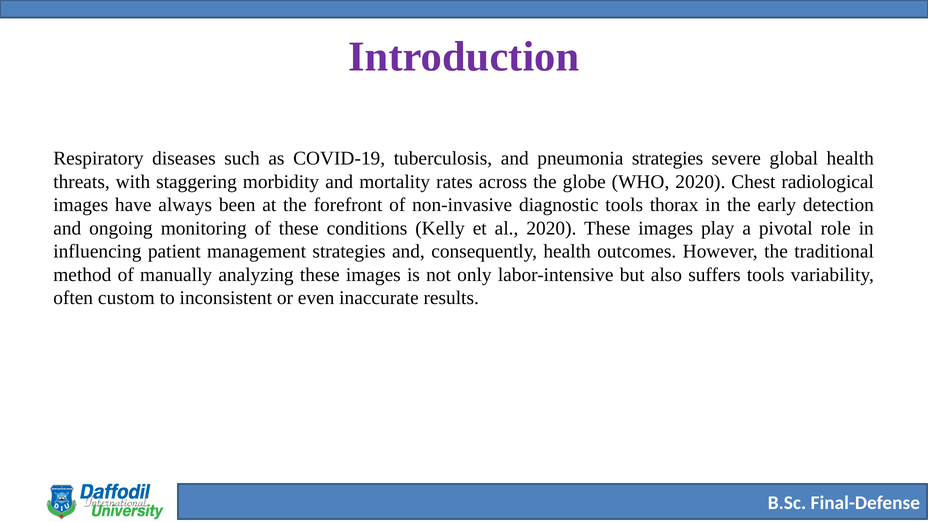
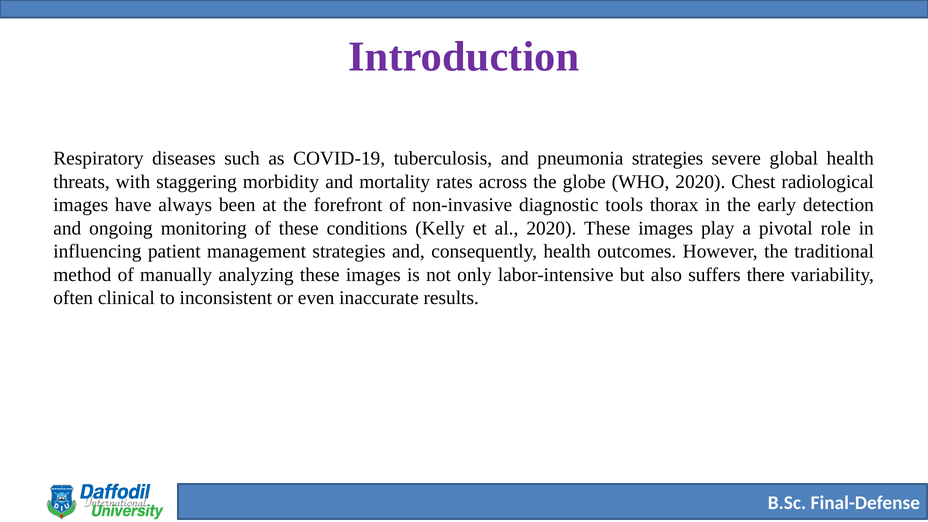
suffers tools: tools -> there (766, 275)
custom: custom -> clinical (126, 298)
